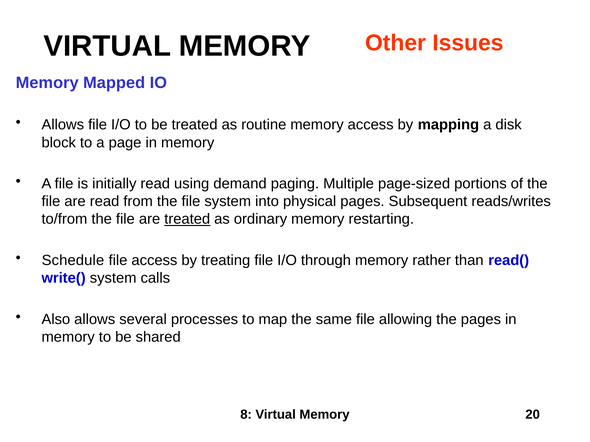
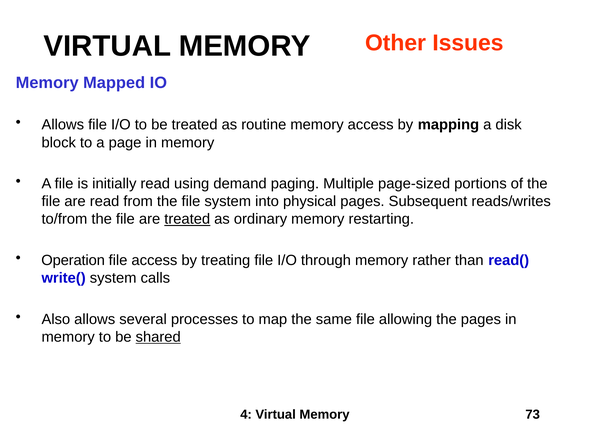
Schedule: Schedule -> Operation (73, 261)
shared underline: none -> present (158, 337)
8: 8 -> 4 (246, 415)
20: 20 -> 73 (533, 415)
